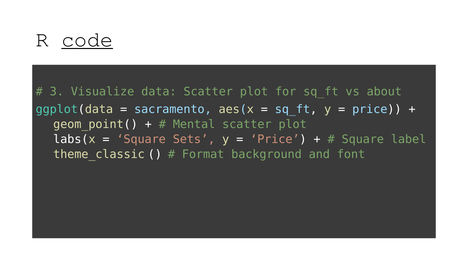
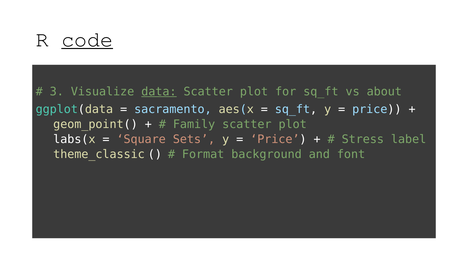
data underline: none -> present (159, 92)
Mental: Mental -> Family (194, 124)
Square: Square -> Stress (363, 139)
